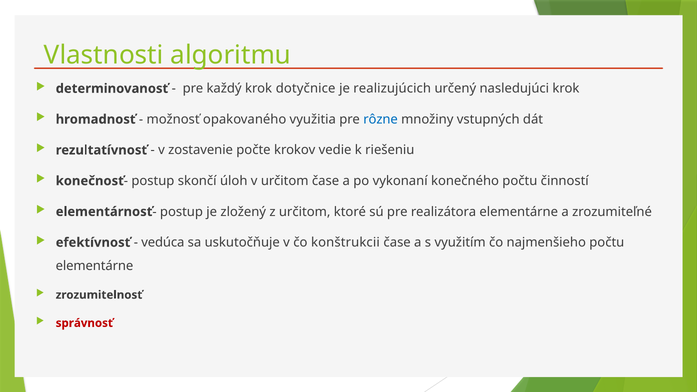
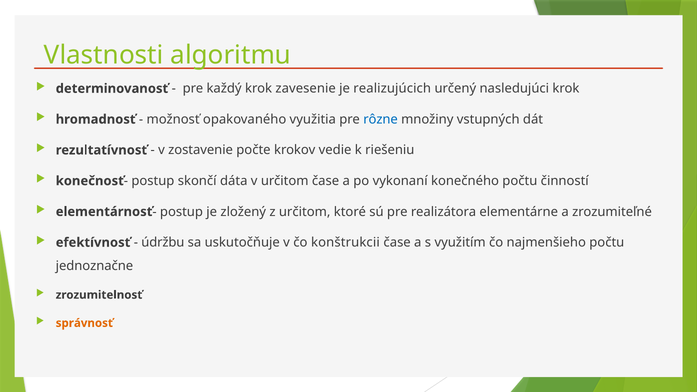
dotyčnice: dotyčnice -> zavesenie (306, 89)
úloh: úloh -> dáta (234, 181)
vedúca: vedúca -> údržbu (163, 243)
elementárne: elementárne -> jednoznačne (94, 266)
správnosť colour: red -> orange (84, 323)
